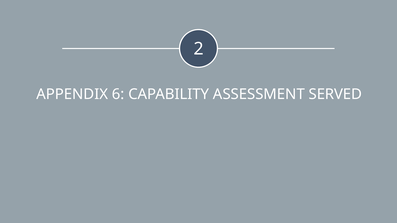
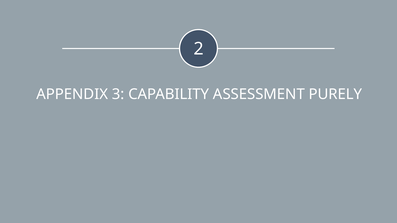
6: 6 -> 3 (118, 94)
SERVED: SERVED -> PURELY (335, 94)
